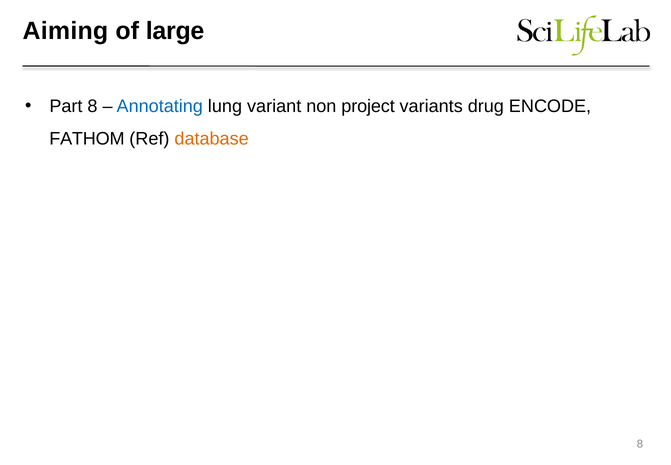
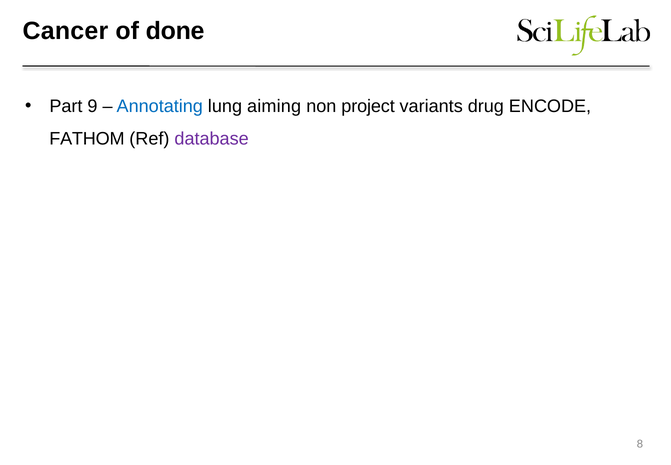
Aiming: Aiming -> Cancer (65, 31)
large: large -> done (175, 31)
Part 8: 8 -> 9 (92, 106)
variant: variant -> aiming (274, 106)
database colour: orange -> purple (212, 139)
